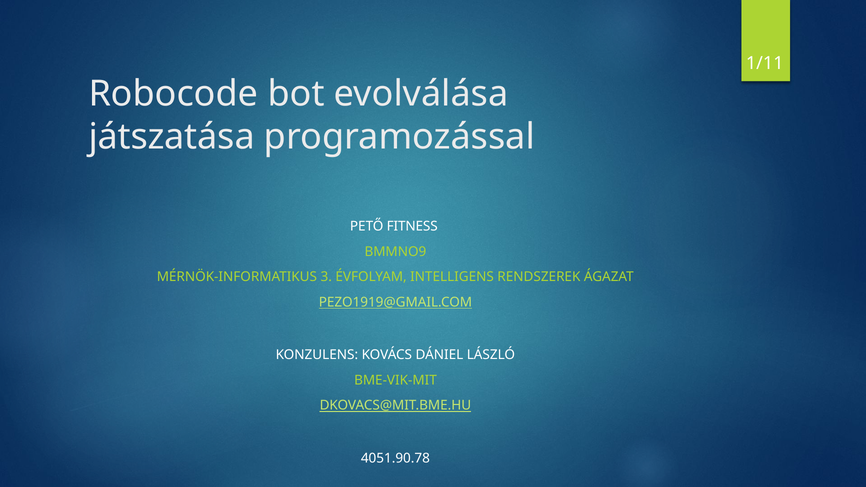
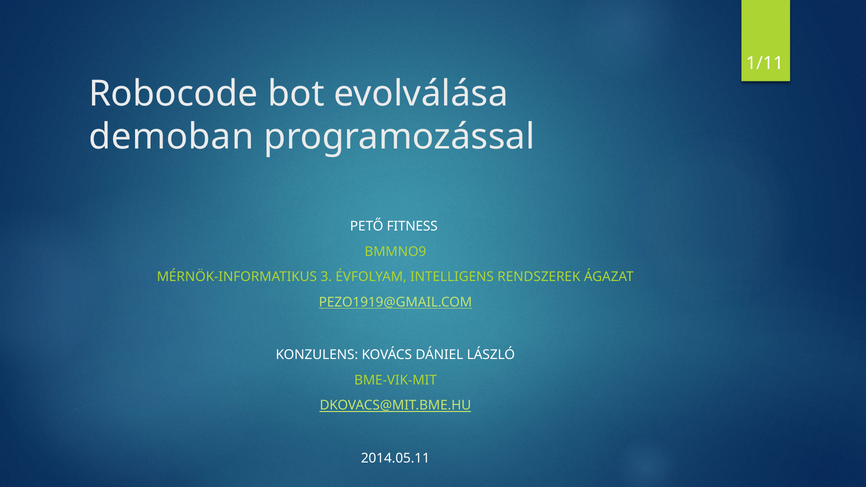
játszatása: játszatása -> demoban (171, 137)
4051.90.78: 4051.90.78 -> 2014.05.11 (395, 458)
